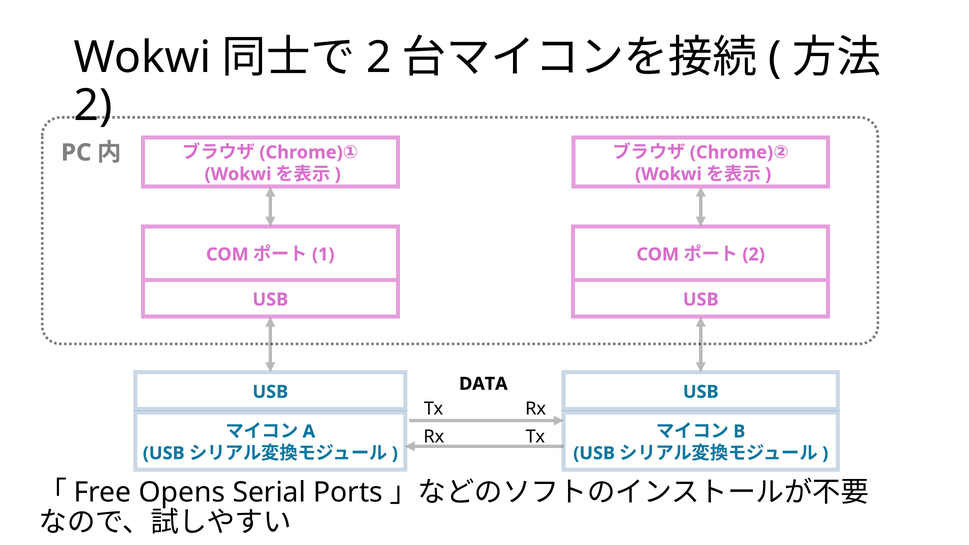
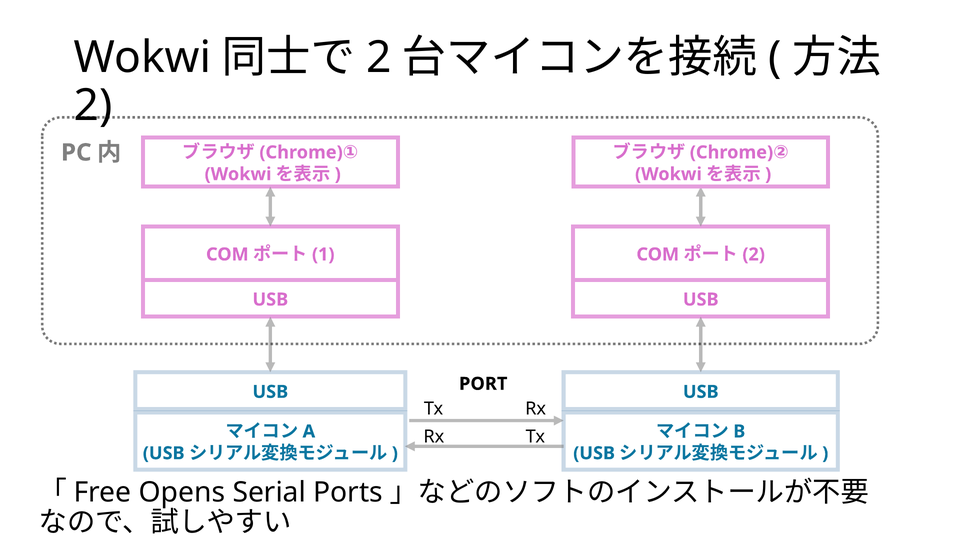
DATA: DATA -> PORT (483, 384)
